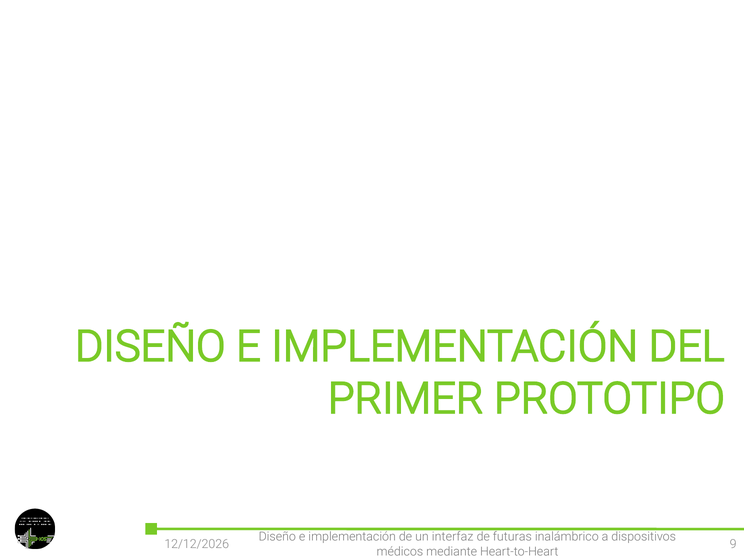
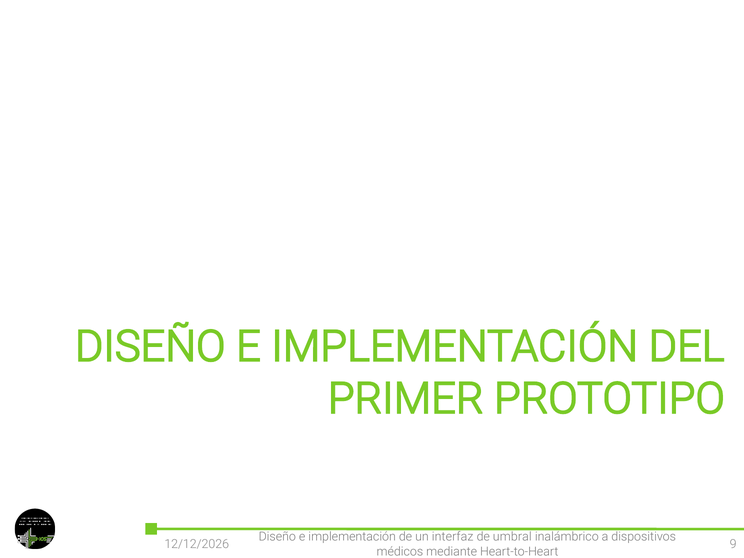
futuras: futuras -> umbral (512, 537)
